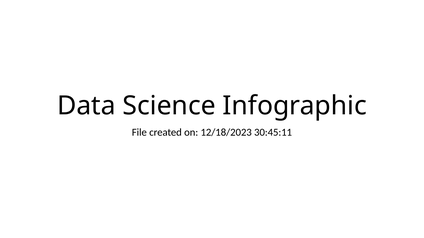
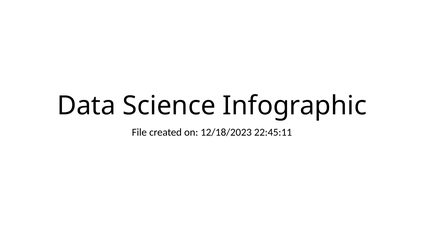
30:45:11: 30:45:11 -> 22:45:11 (273, 133)
